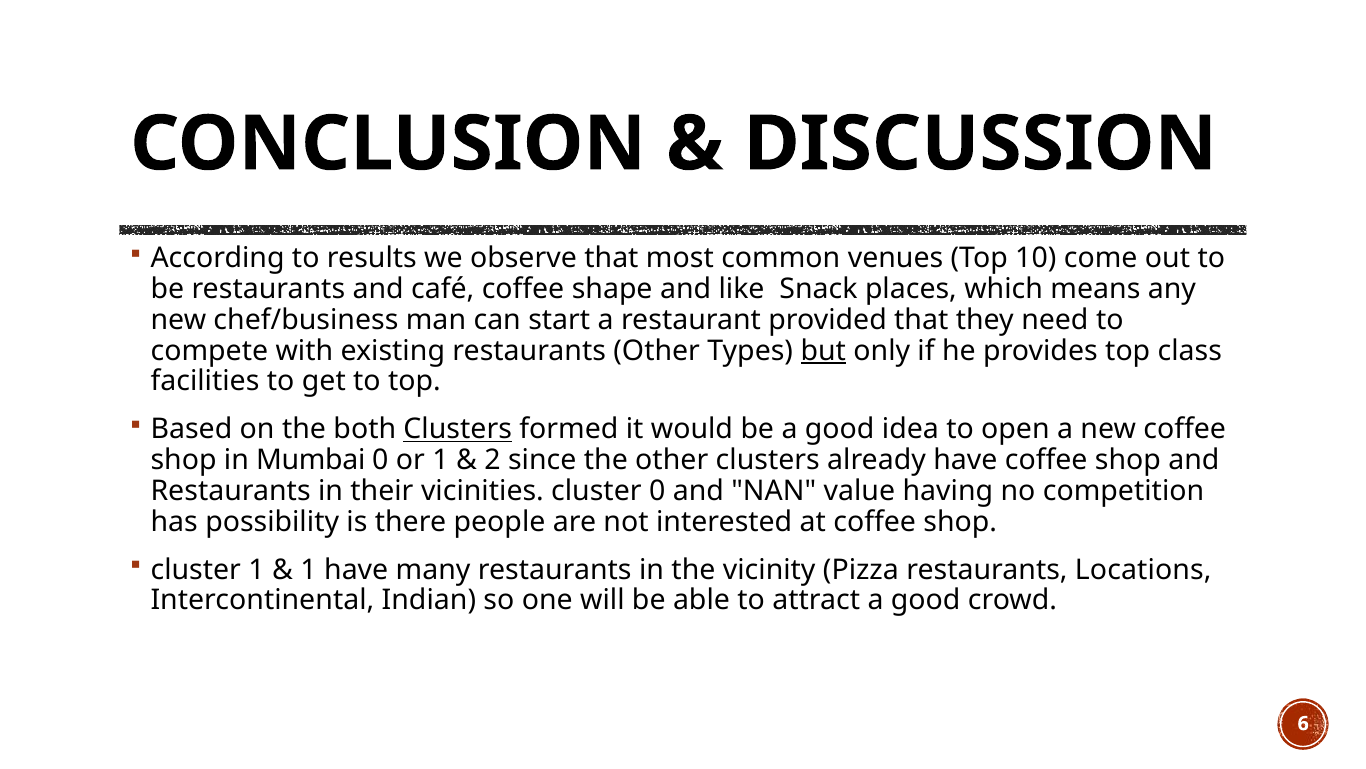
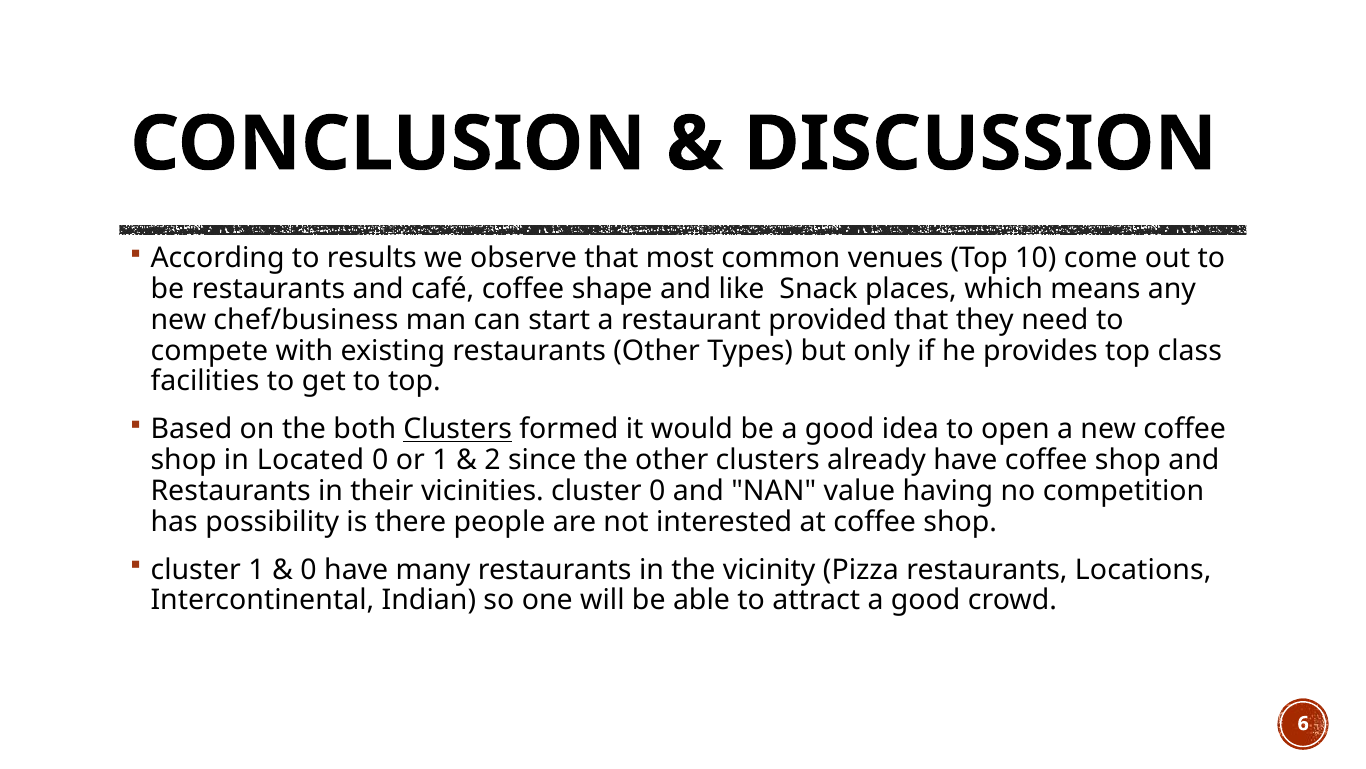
but underline: present -> none (823, 350)
Mumbai: Mumbai -> Located (310, 460)
1: 1 -> 0 (309, 569)
